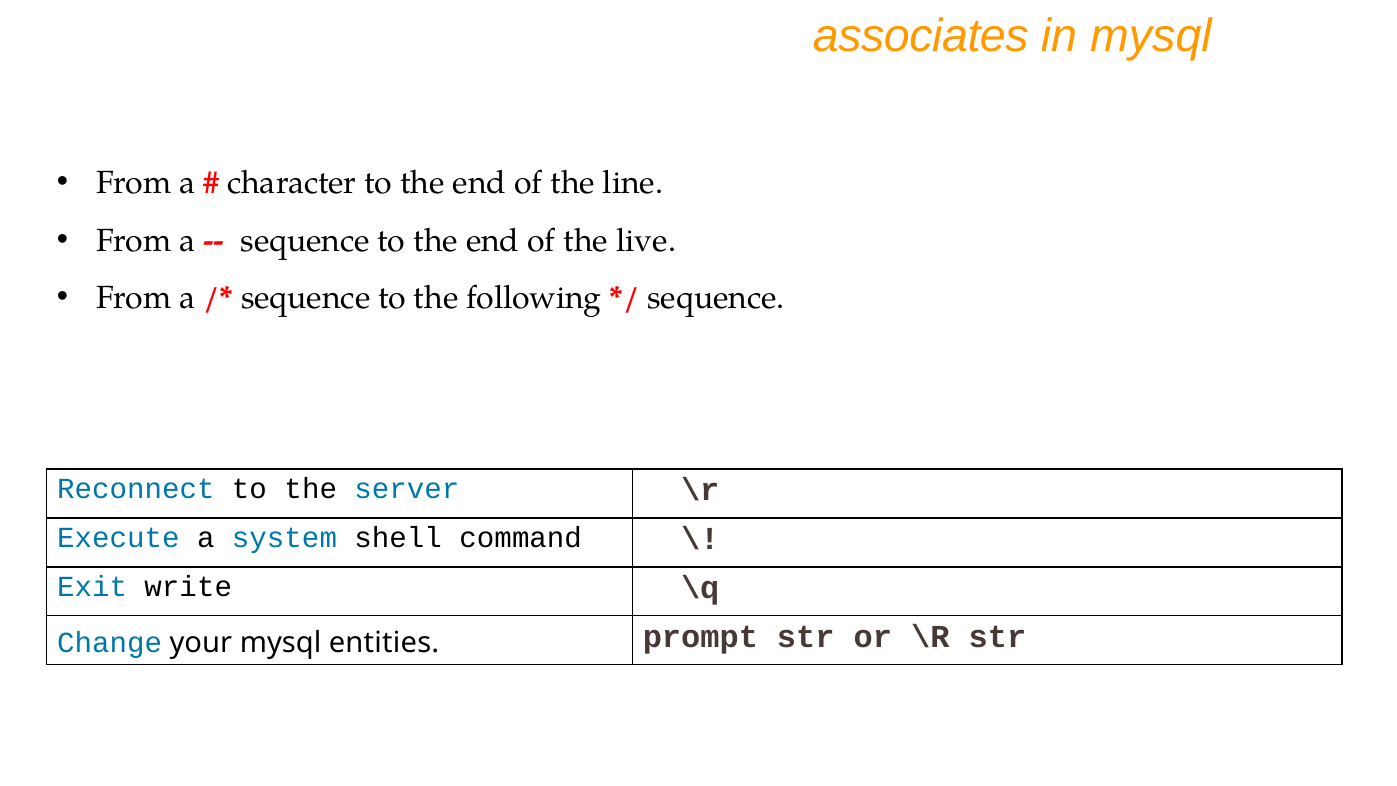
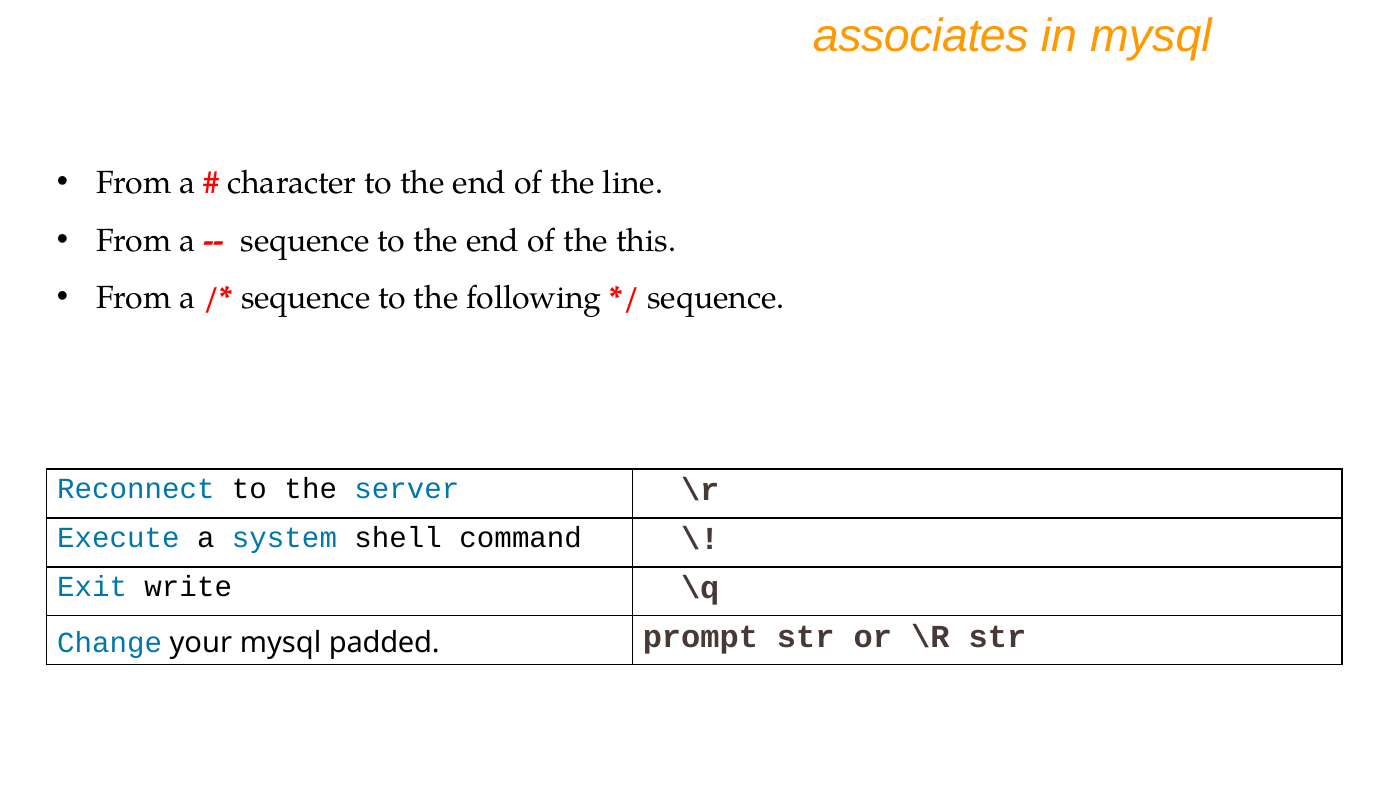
live: live -> this (646, 240)
entities: entities -> padded (384, 643)
